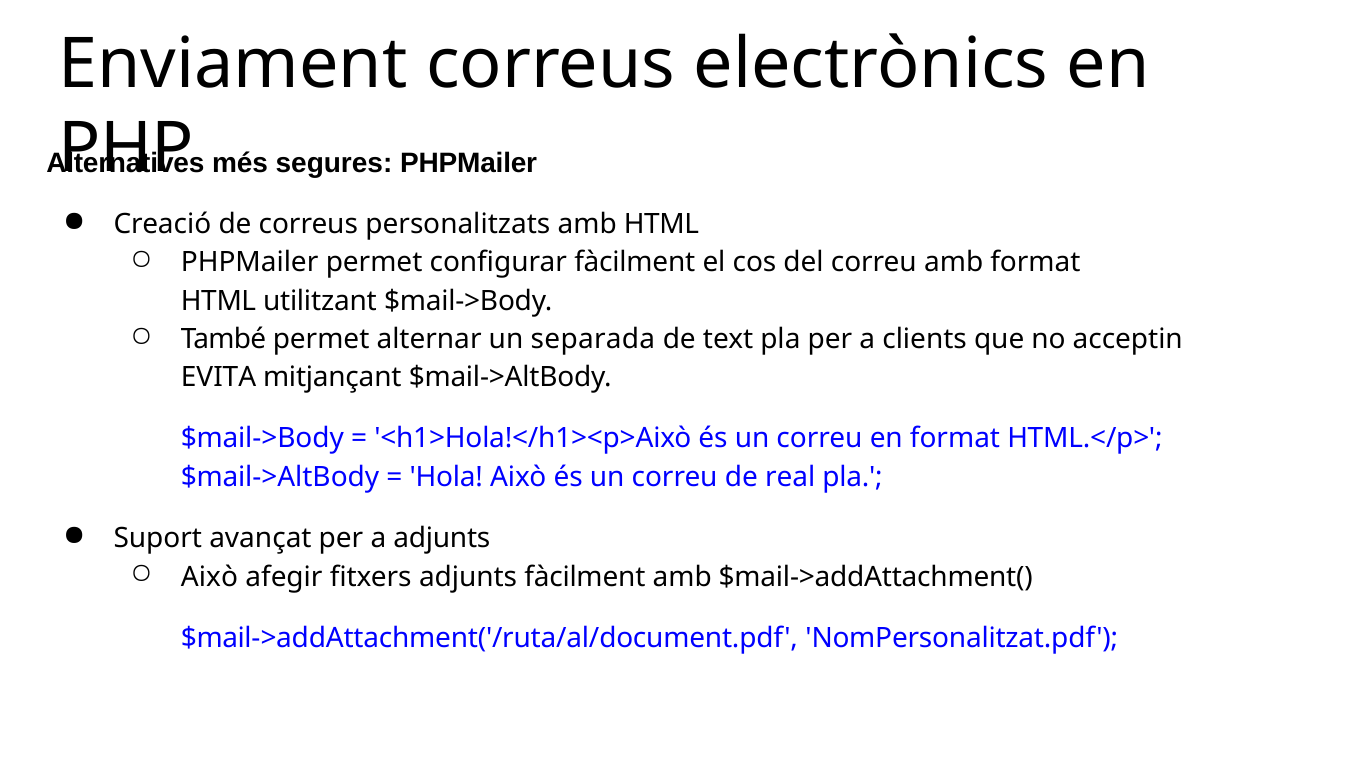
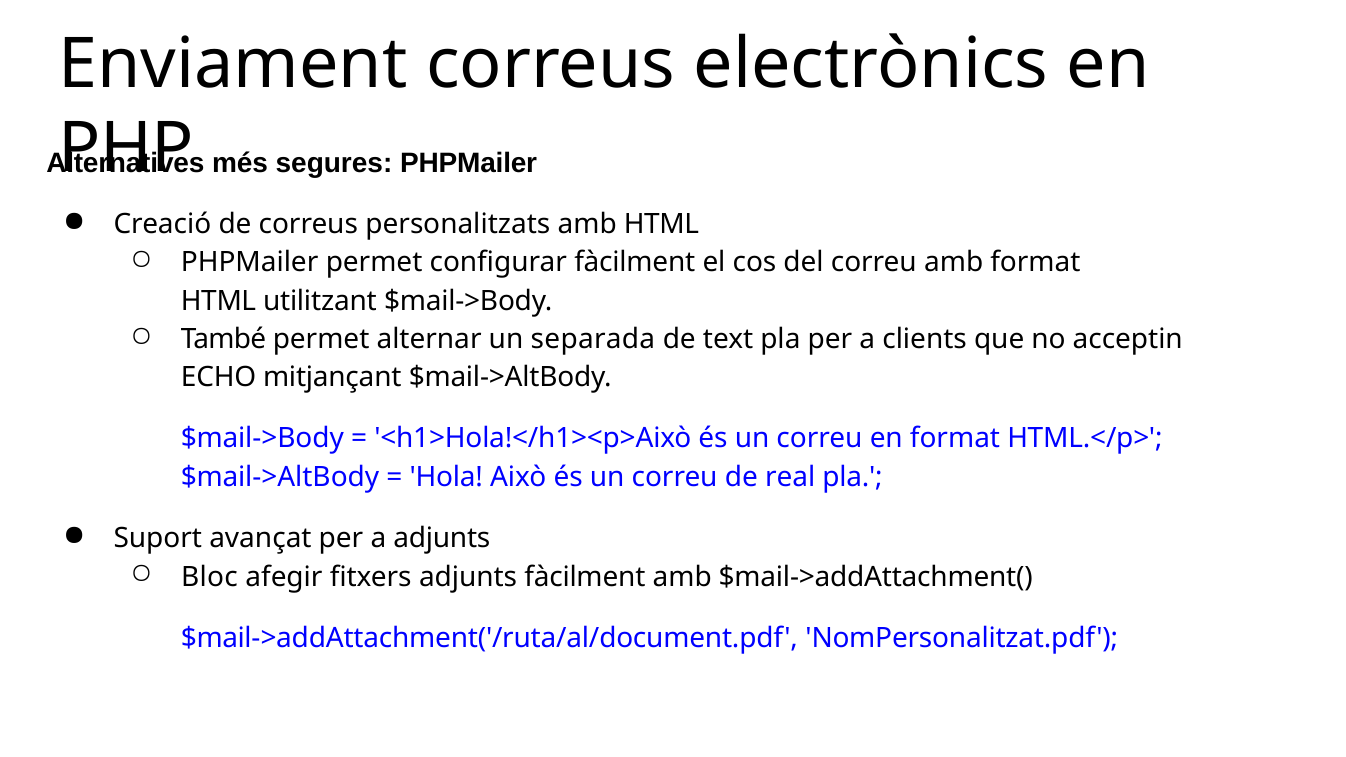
EVITA: EVITA -> ECHO (219, 378)
Això: Això -> Bloc (209, 577)
